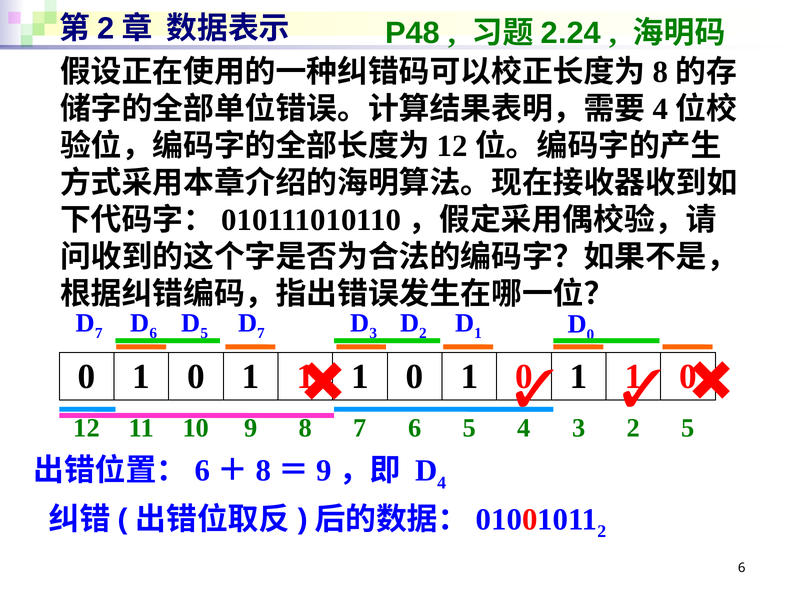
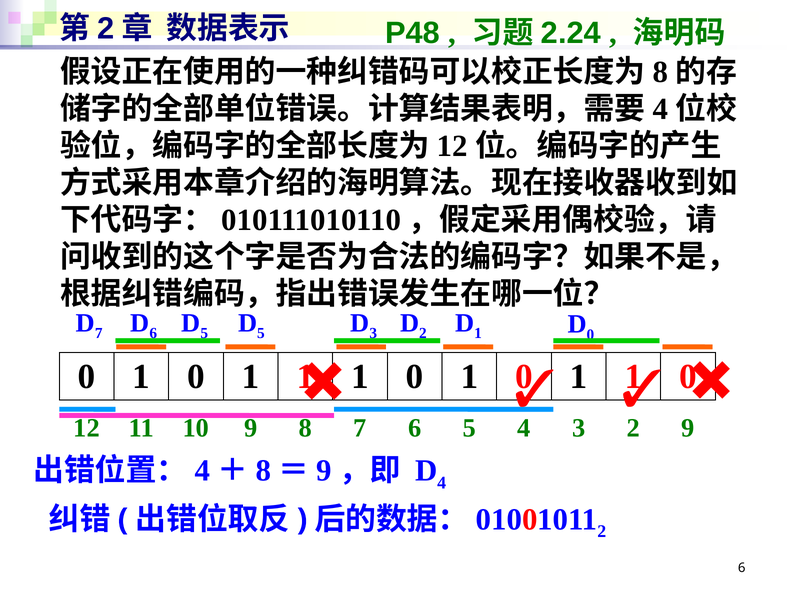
7: 7 -> 5 (261, 334)
2 5: 5 -> 9 (688, 428)
6: 6 -> 4 (202, 471)
